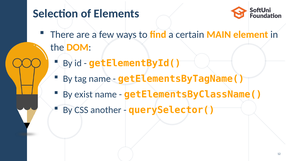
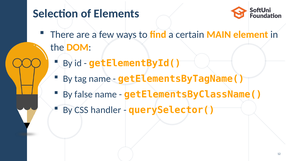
exist: exist -> false (84, 94)
another: another -> handler (106, 110)
